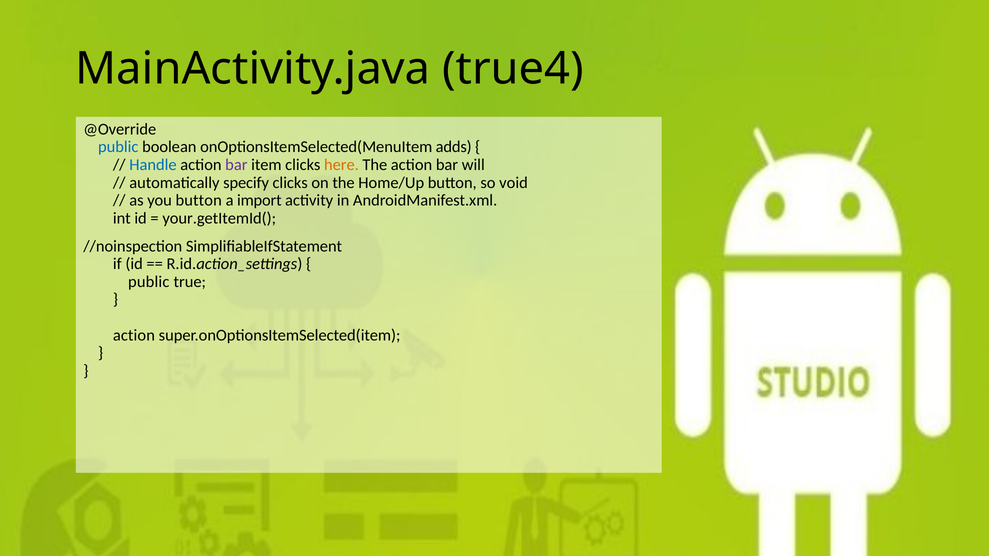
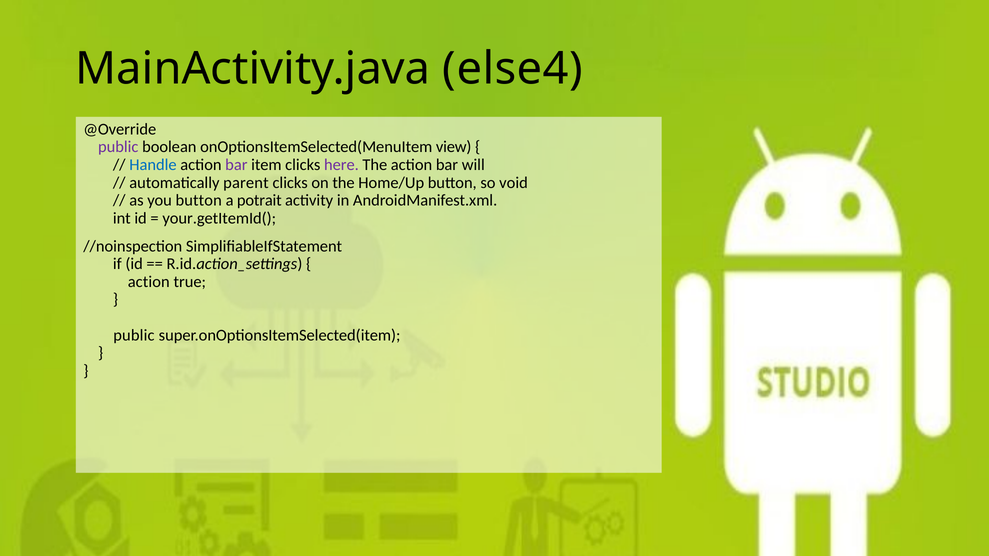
true4: true4 -> else4 (513, 69)
public colour: blue -> purple (118, 147)
adds: adds -> view (454, 147)
here colour: orange -> purple (341, 165)
specify: specify -> parent (246, 183)
import: import -> potrait (259, 201)
public: public -> action (149, 282)
action: action -> public (134, 335)
